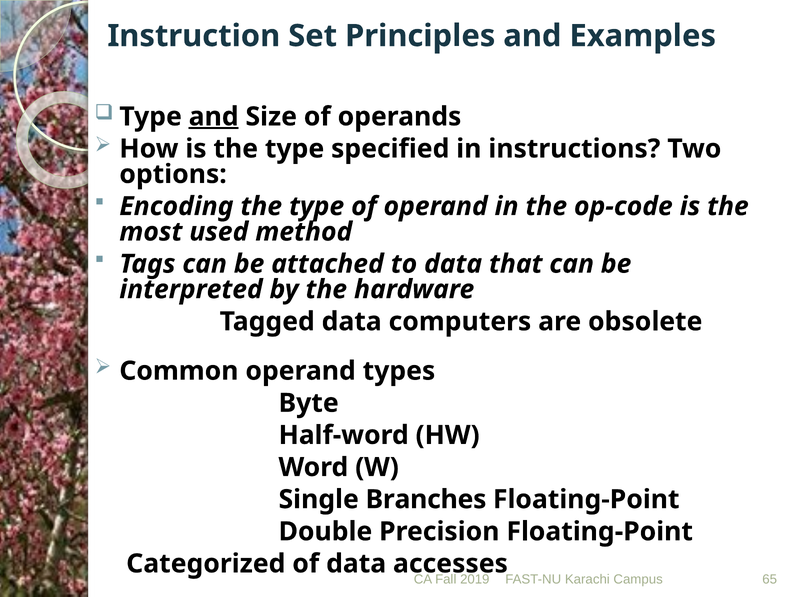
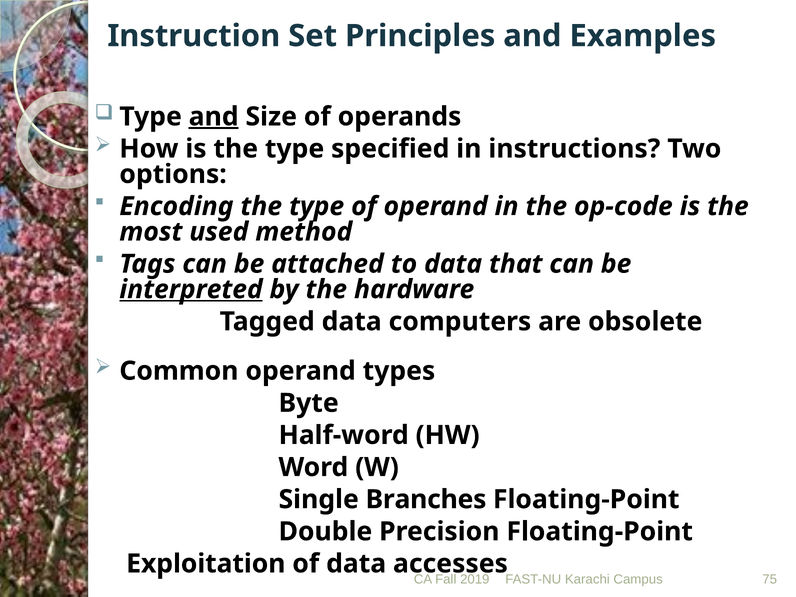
interpreted underline: none -> present (191, 289)
Categorized: Categorized -> Exploitation (206, 564)
65: 65 -> 75 (770, 579)
